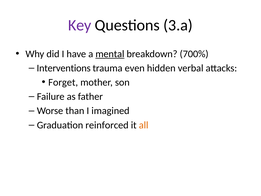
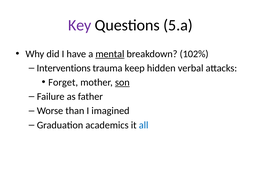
3.a: 3.a -> 5.a (178, 25)
700%: 700% -> 102% (194, 54)
even: even -> keep (135, 68)
son underline: none -> present (122, 82)
reinforced: reinforced -> academics (107, 125)
all colour: orange -> blue (144, 125)
